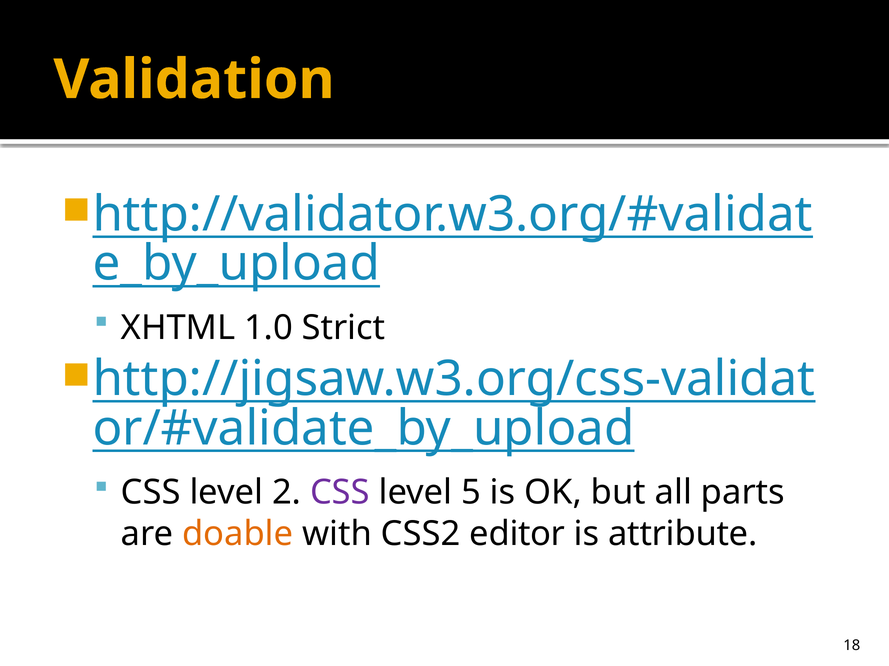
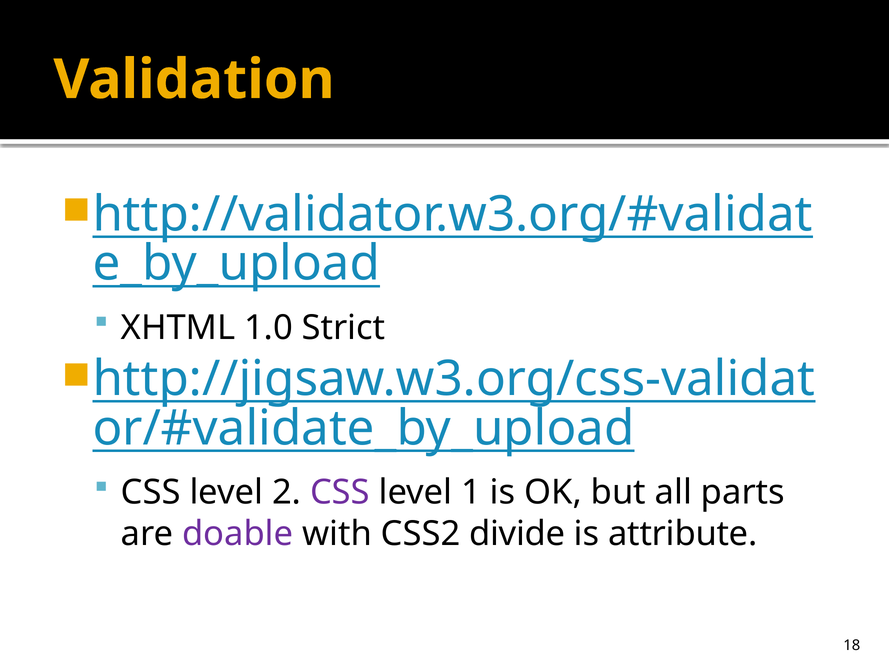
5: 5 -> 1 (471, 493)
doable colour: orange -> purple (238, 534)
editor: editor -> divide (517, 534)
